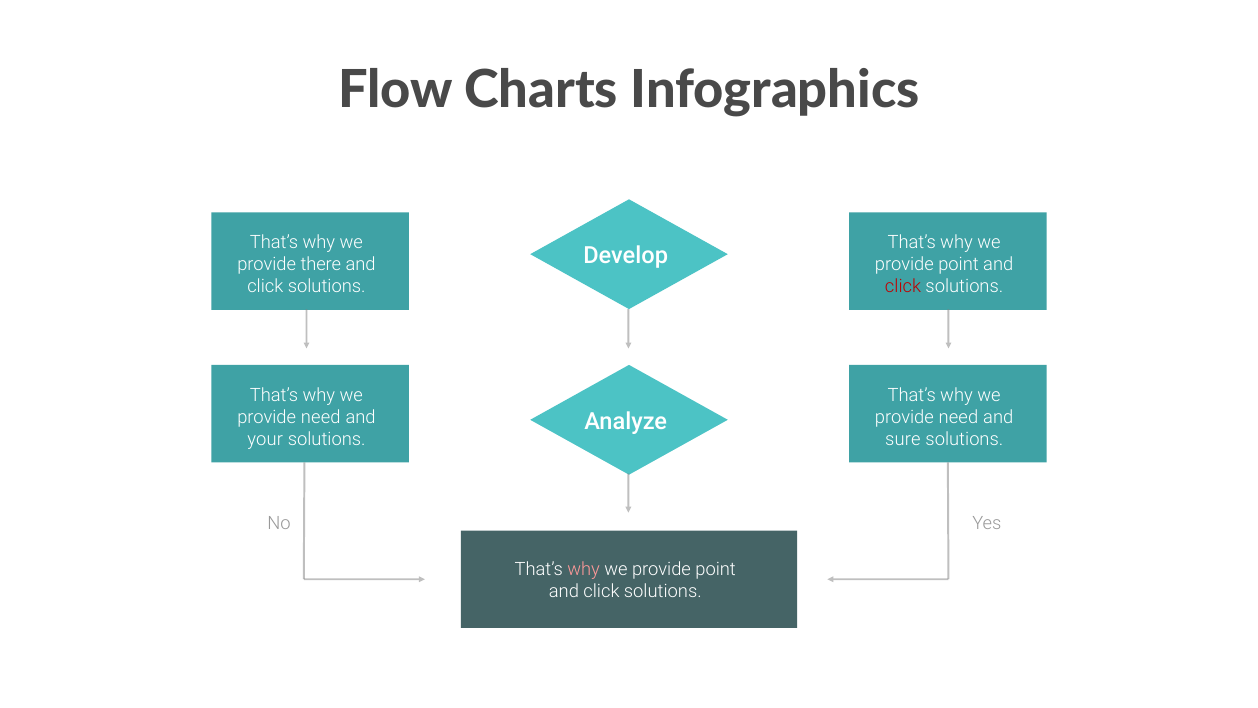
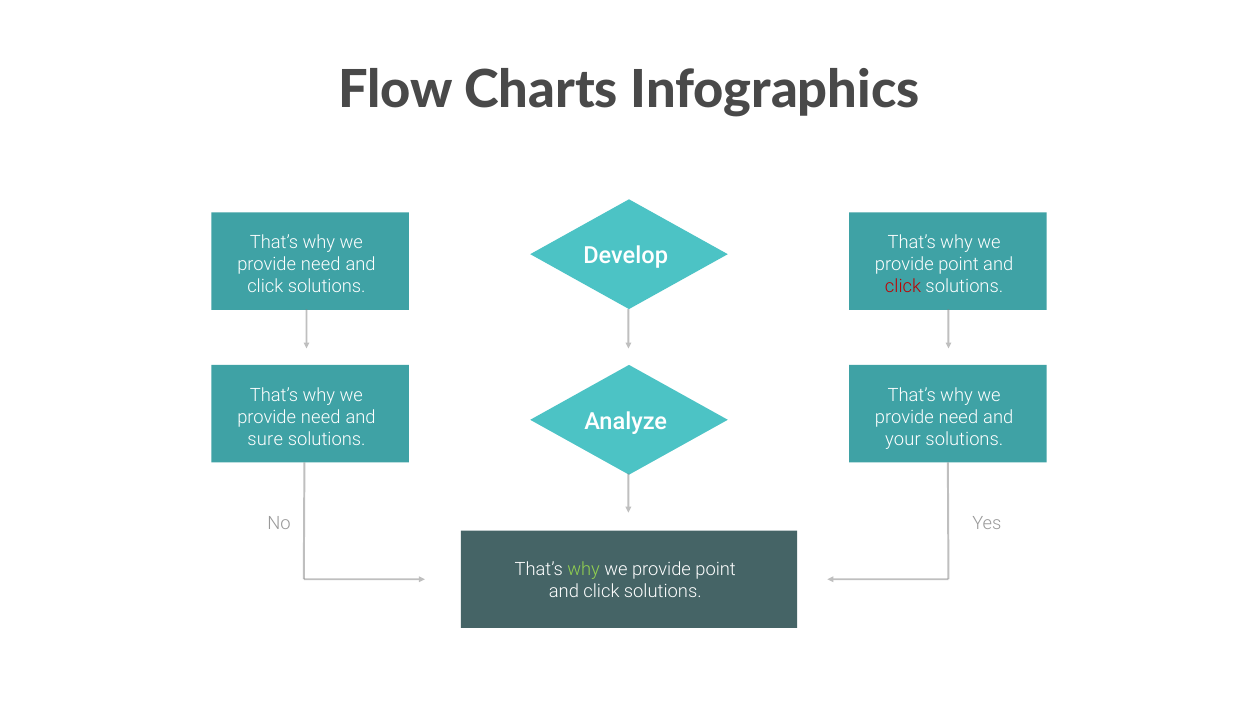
there: there -> need (321, 265)
your: your -> sure (265, 439)
sure: sure -> your (903, 439)
why colour: pink -> light green (584, 569)
